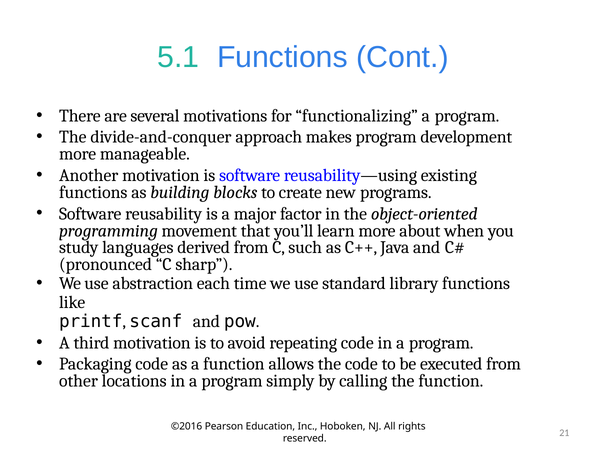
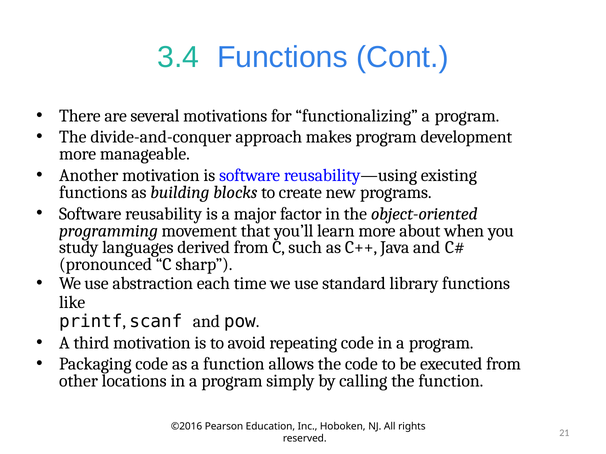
5.1: 5.1 -> 3.4 (178, 57)
